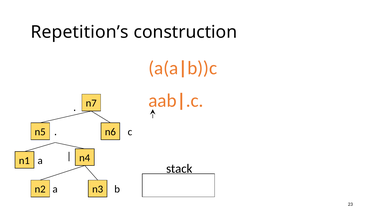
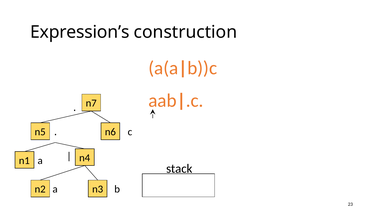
Repetition’s: Repetition’s -> Expression’s (80, 32)
